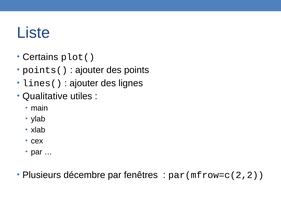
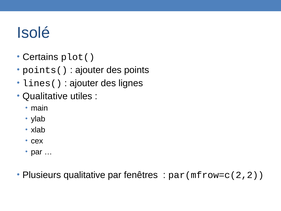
Liste: Liste -> Isolé (33, 33)
Plusieurs décembre: décembre -> qualitative (84, 175)
